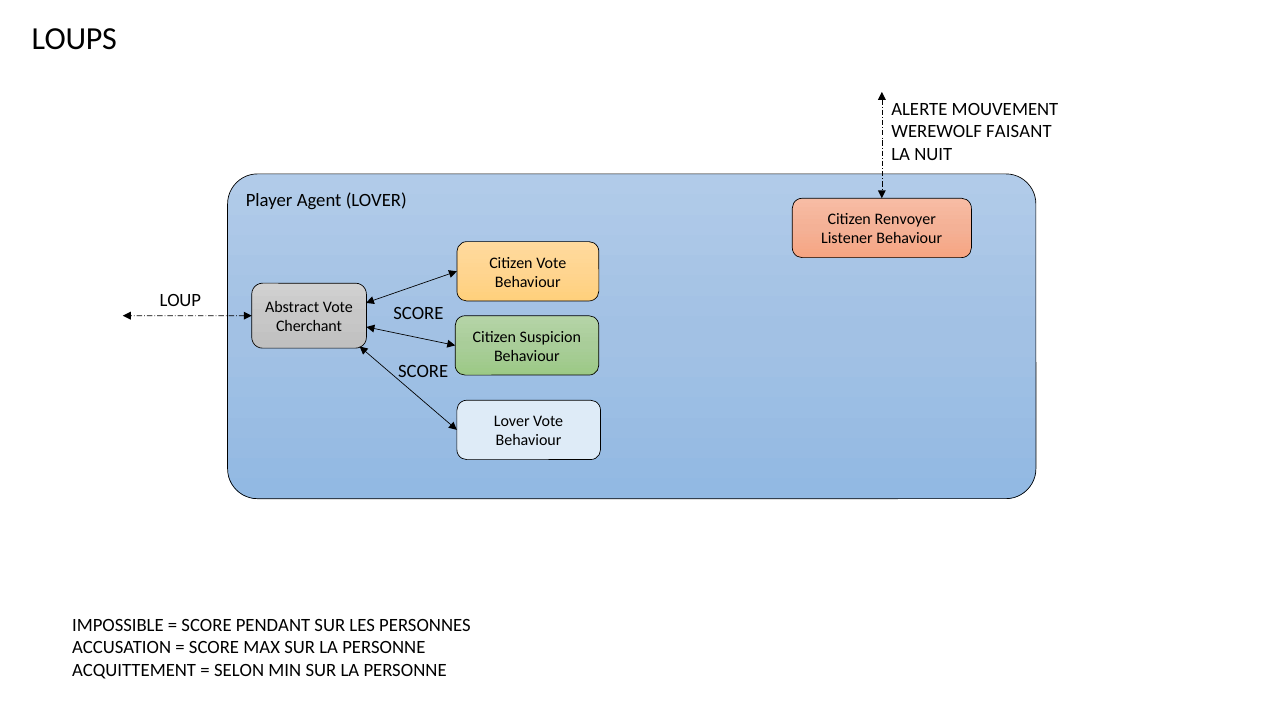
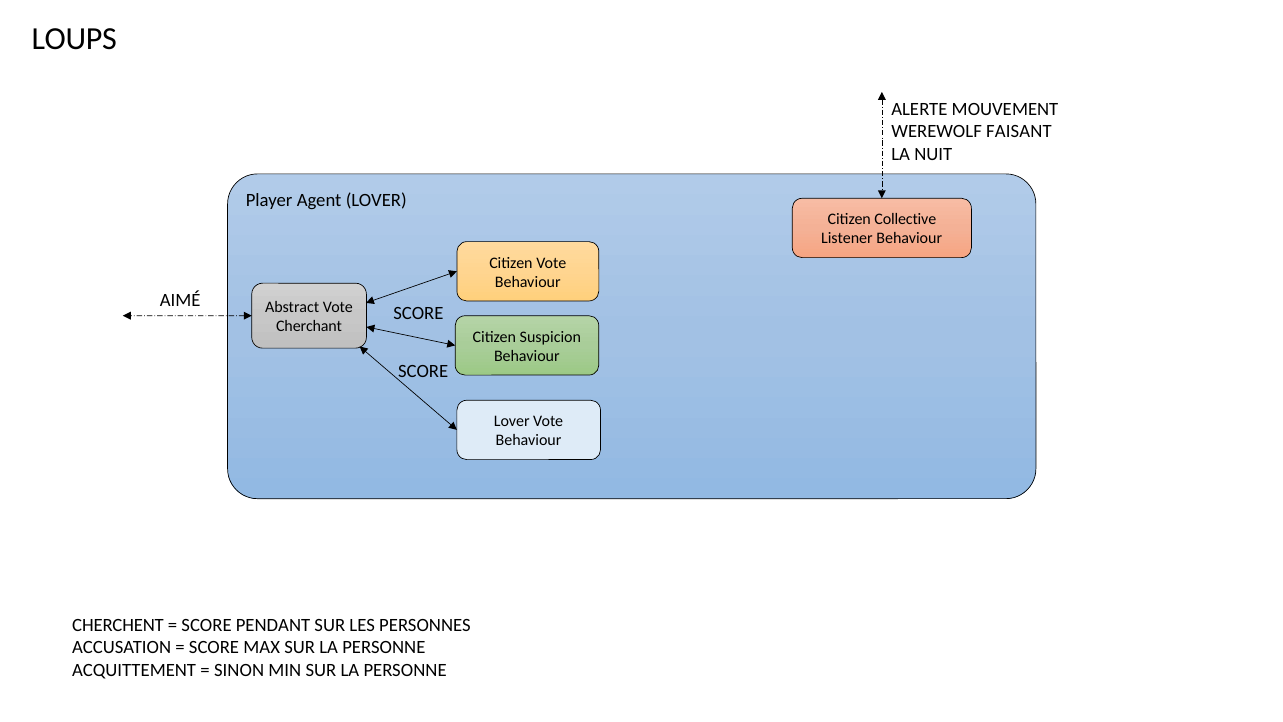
Renvoyer: Renvoyer -> Collective (905, 219)
LOUP: LOUP -> AIMÉ (180, 300)
IMPOSSIBLE: IMPOSSIBLE -> CHERCHENT (118, 625)
SELON: SELON -> SINON (239, 670)
